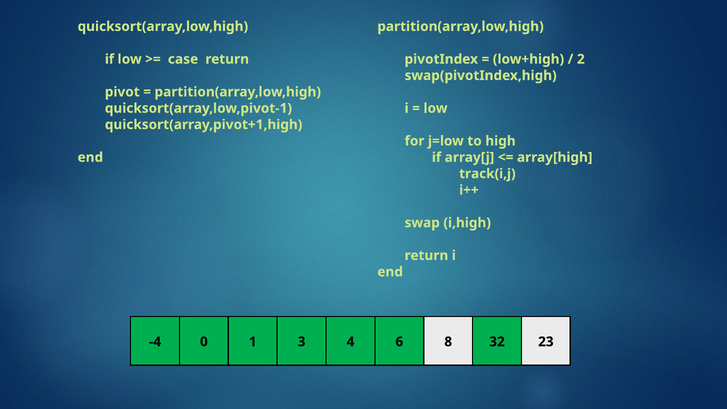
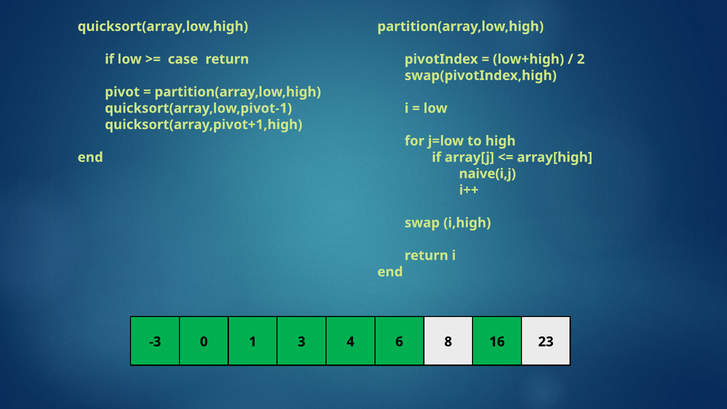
track(i,j: track(i,j -> naive(i,j (487, 174)
-4: -4 -> -3 (155, 342)
32: 32 -> 16 (497, 342)
